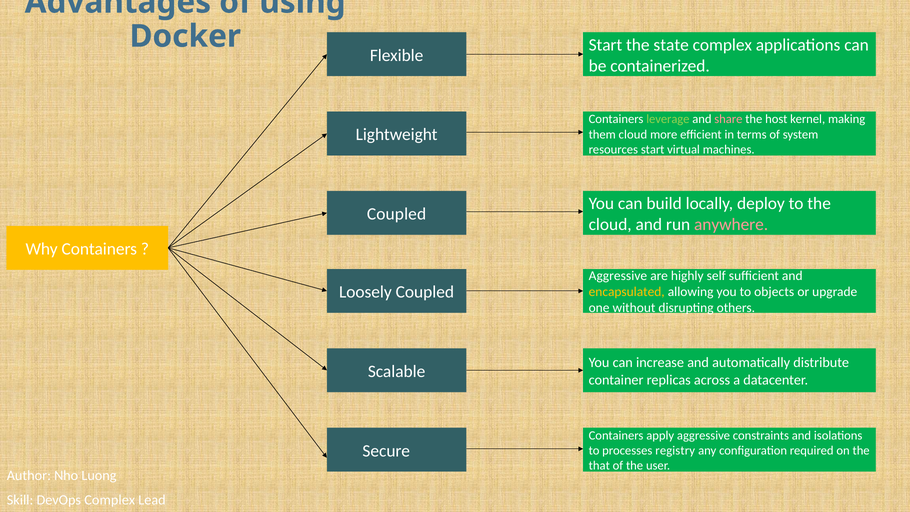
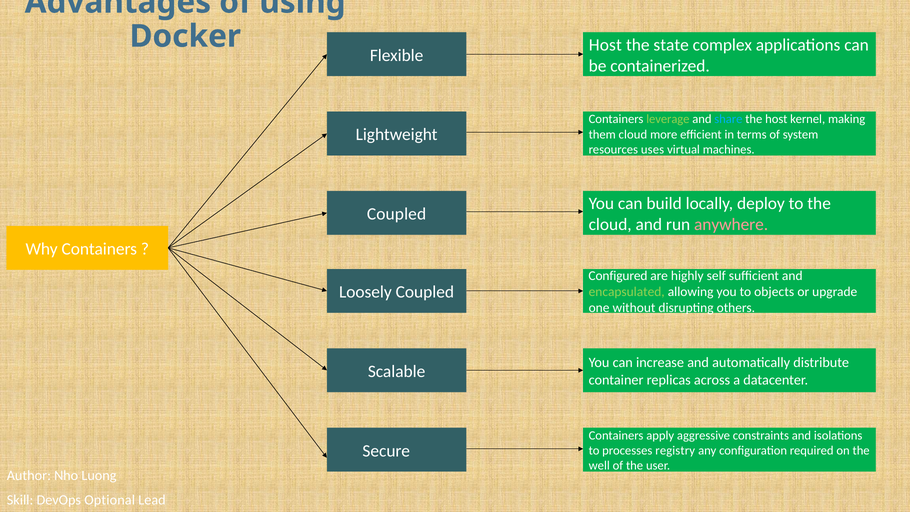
Start: Start -> Host (605, 45)
share colour: pink -> light blue (728, 119)
resources start: start -> uses (653, 150)
Aggressive: Aggressive -> Configured (618, 276)
encapsulated colour: yellow -> light green (627, 292)
that: that -> well (599, 466)
DevOps Complex: Complex -> Optional (110, 500)
